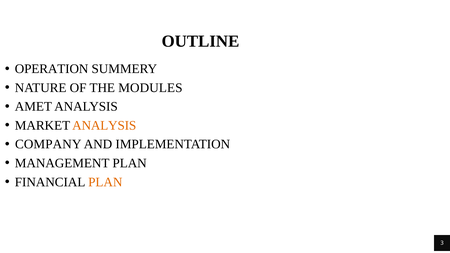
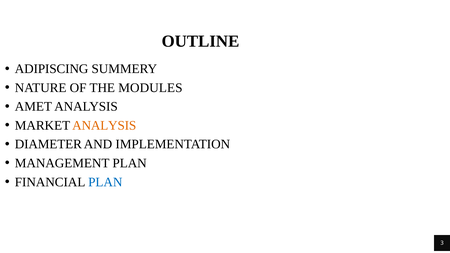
OPERATION: OPERATION -> ADIPISCING (52, 69)
COMPANY: COMPANY -> DIAMETER (48, 144)
PLAN colour: orange -> blue (105, 182)
